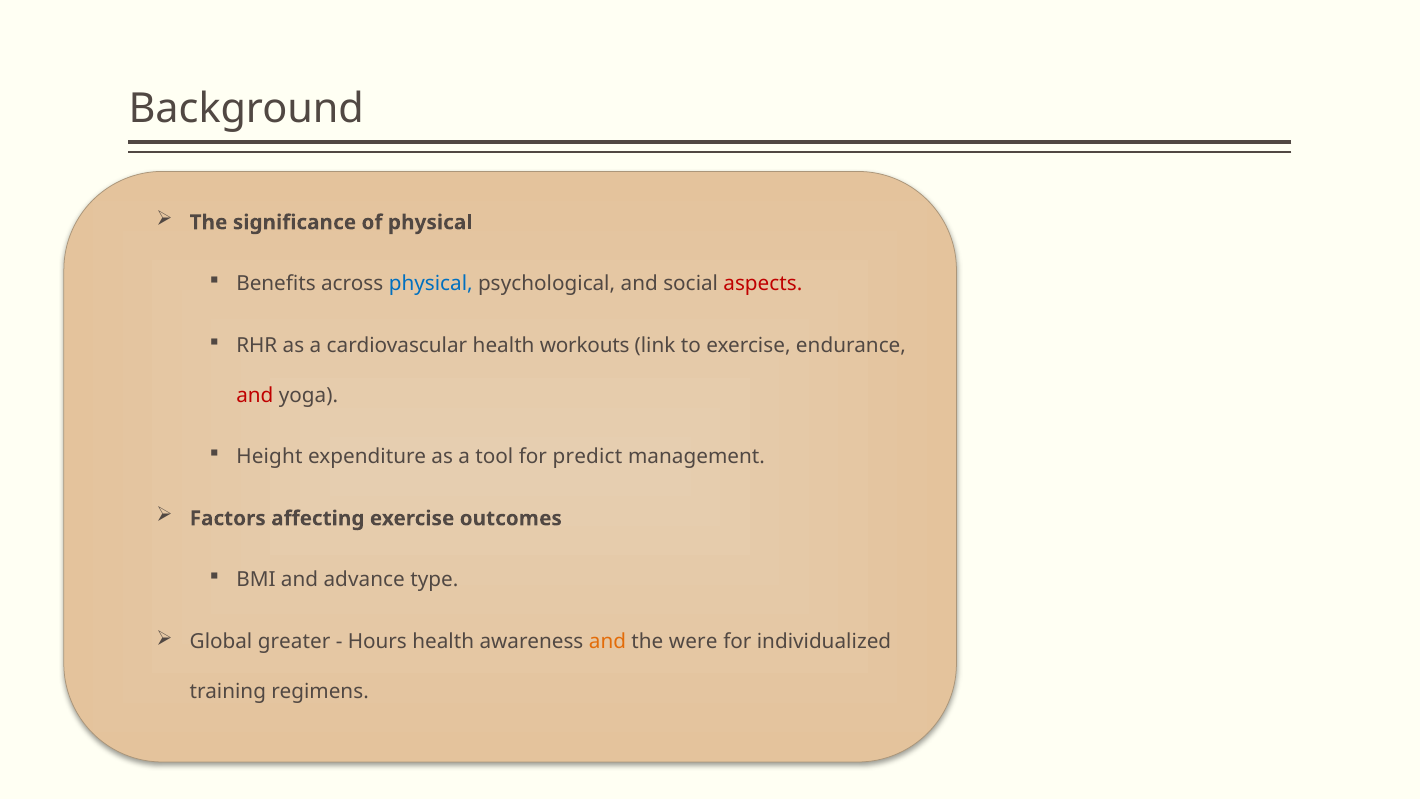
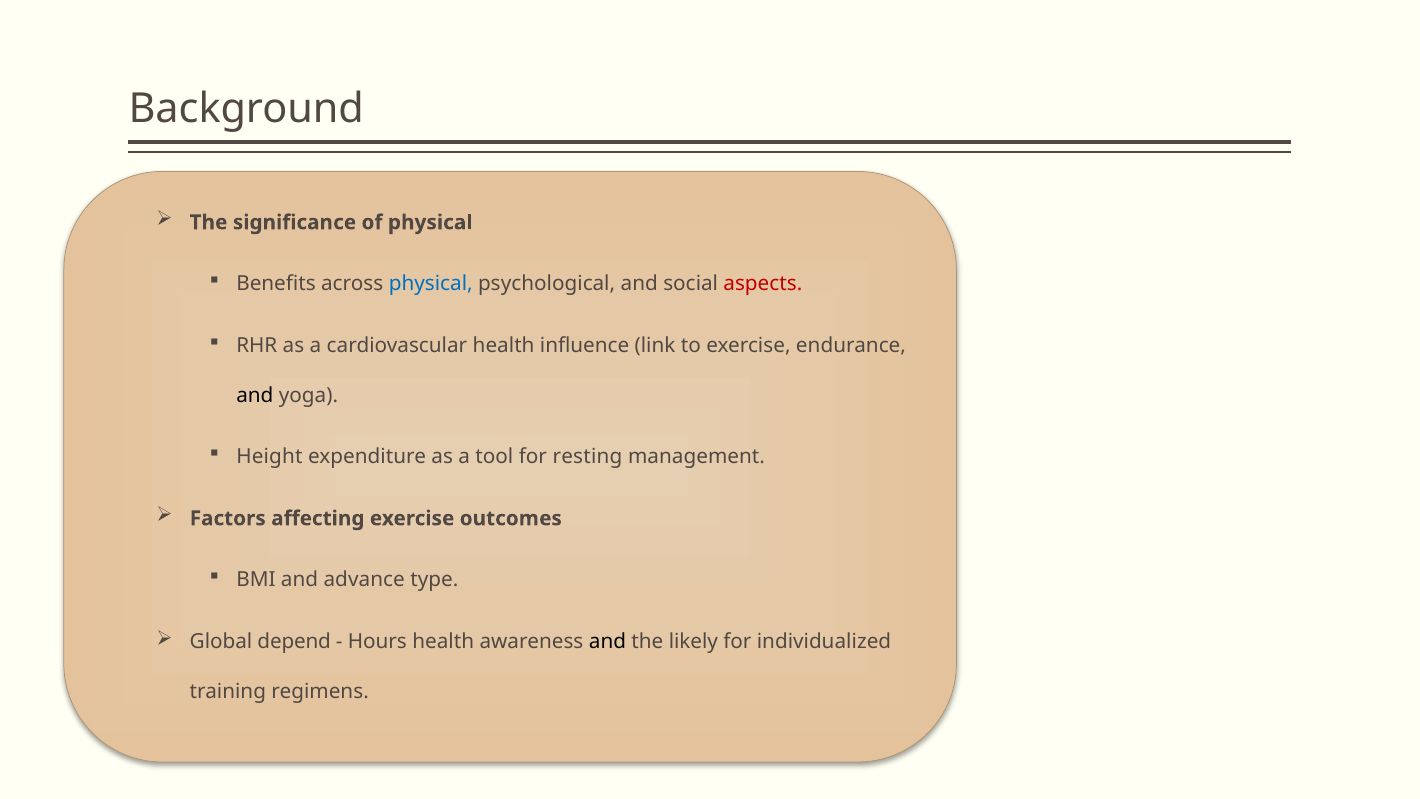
workouts: workouts -> influence (585, 345)
and colour: red -> black (255, 395)
predict: predict -> resting (587, 457)
greater: greater -> depend (294, 641)
and colour: orange -> black (607, 641)
were: were -> likely (693, 641)
